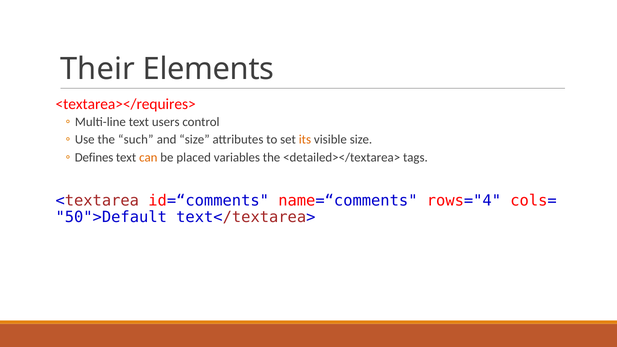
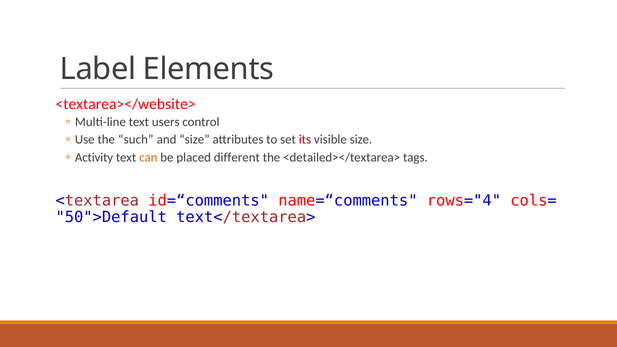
Their: Their -> Label (98, 69)
<textarea></requires>: <textarea></requires> -> <textarea></website> (126, 104)
its colour: orange -> red (305, 140)
Defines: Defines -> Activity (94, 157)
variables: variables -> different (237, 157)
